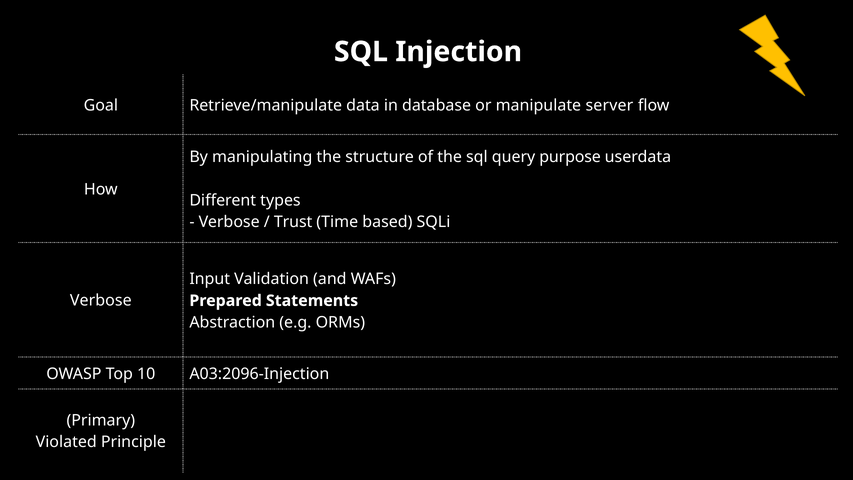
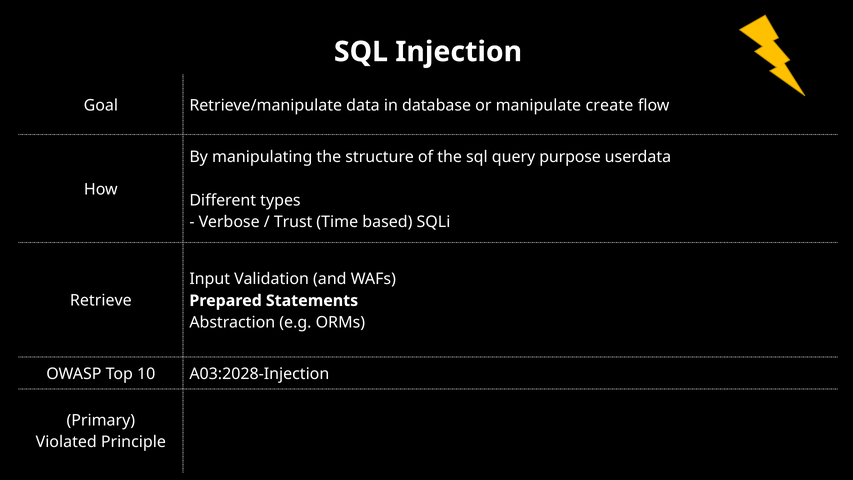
server: server -> create (609, 105)
Verbose: Verbose -> Retrieve (101, 301)
A03:2096-Injection: A03:2096-Injection -> A03:2028-Injection (259, 374)
